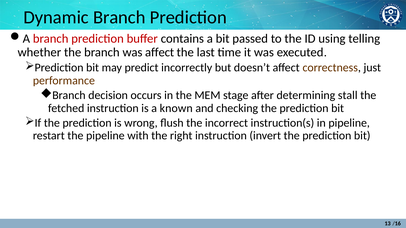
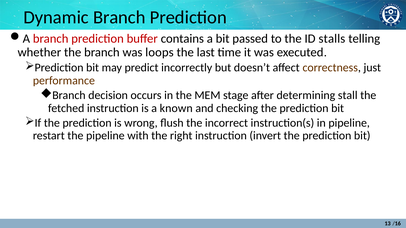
using: using -> stalls (332, 39)
was affect: affect -> loops (159, 52)
